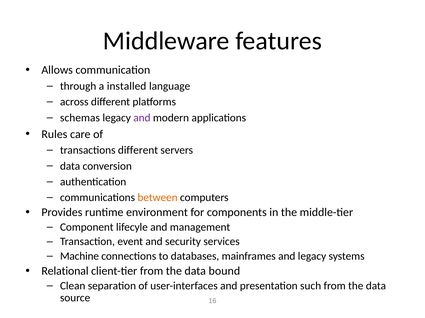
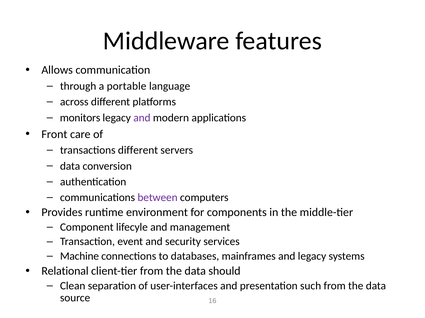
installed: installed -> portable (127, 86)
schemas: schemas -> monitors (80, 118)
Rules: Rules -> Front (54, 134)
between colour: orange -> purple (158, 198)
bound: bound -> should (224, 272)
